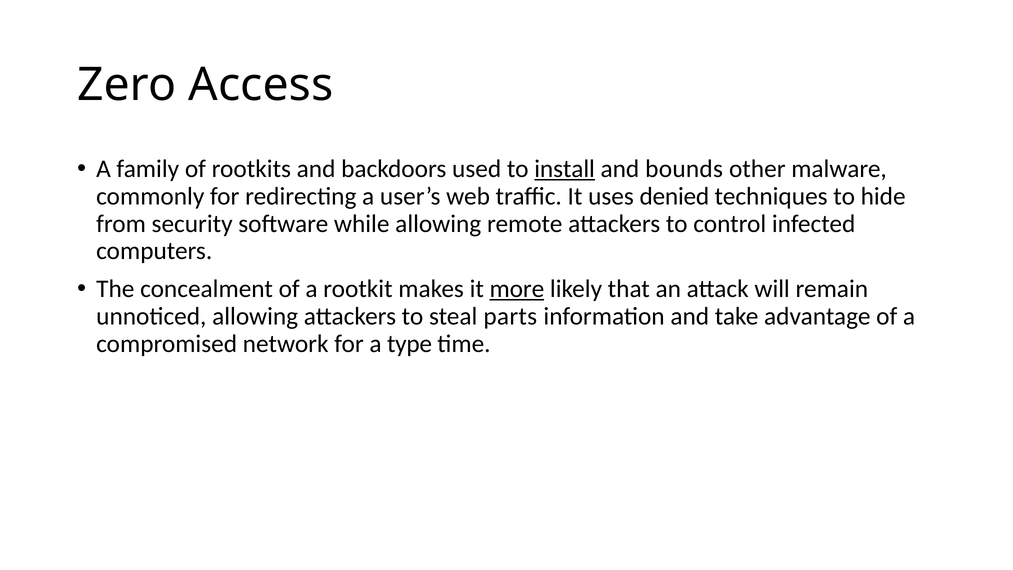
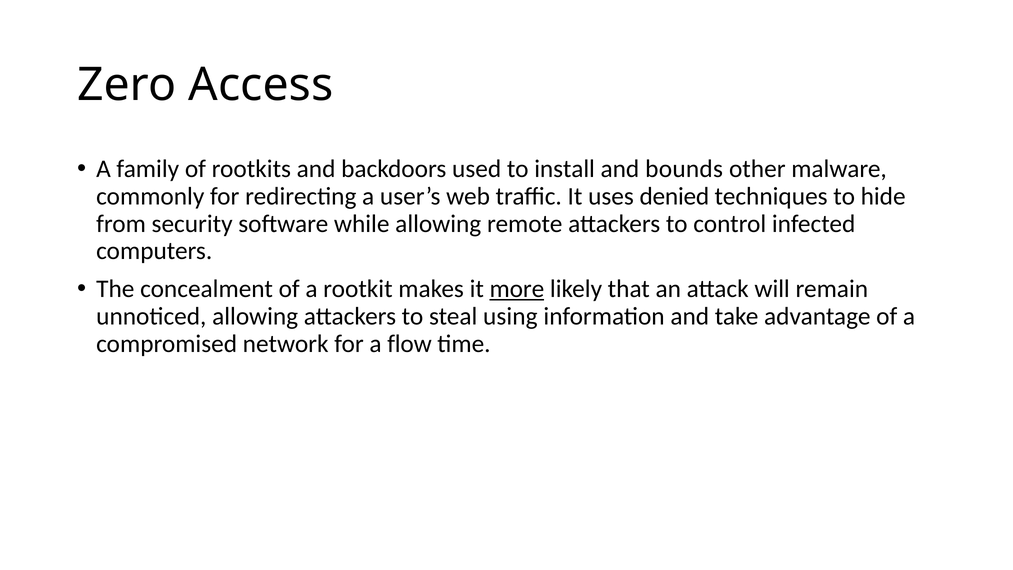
install underline: present -> none (565, 169)
parts: parts -> using (510, 316)
type: type -> flow (410, 344)
